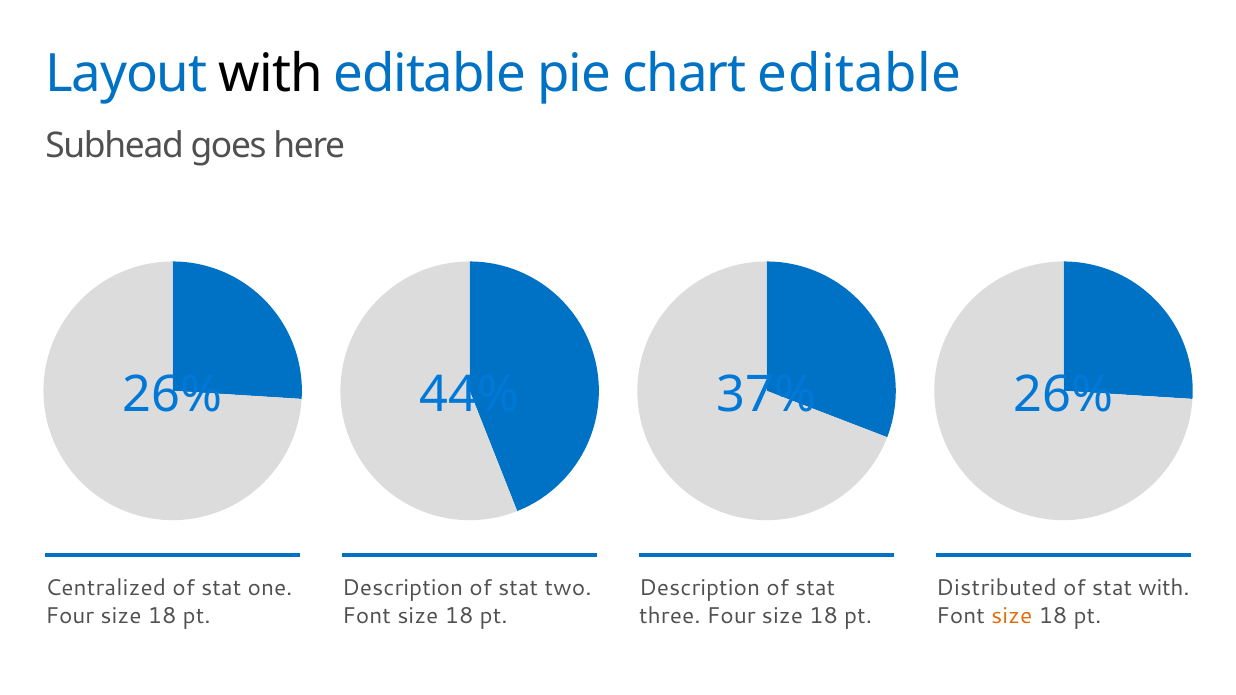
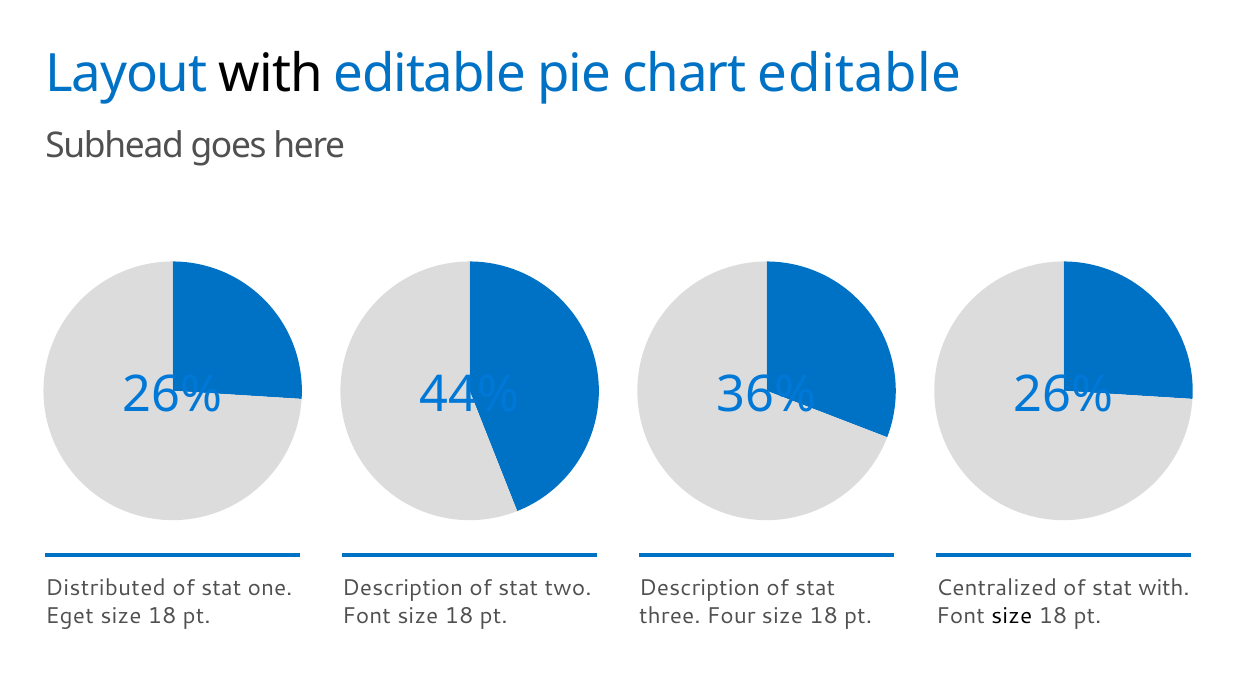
37%: 37% -> 36% (767, 394)
Centralized: Centralized -> Distributed (106, 588)
Distributed: Distributed -> Centralized (997, 588)
Four: Four -> Eget (70, 615)
size colour: orange -> black (1012, 615)
